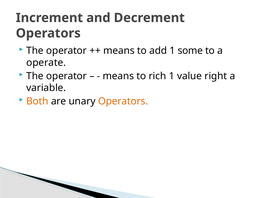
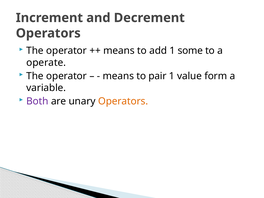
rich: rich -> pair (158, 76)
right: right -> form (216, 76)
Both colour: orange -> purple (37, 101)
